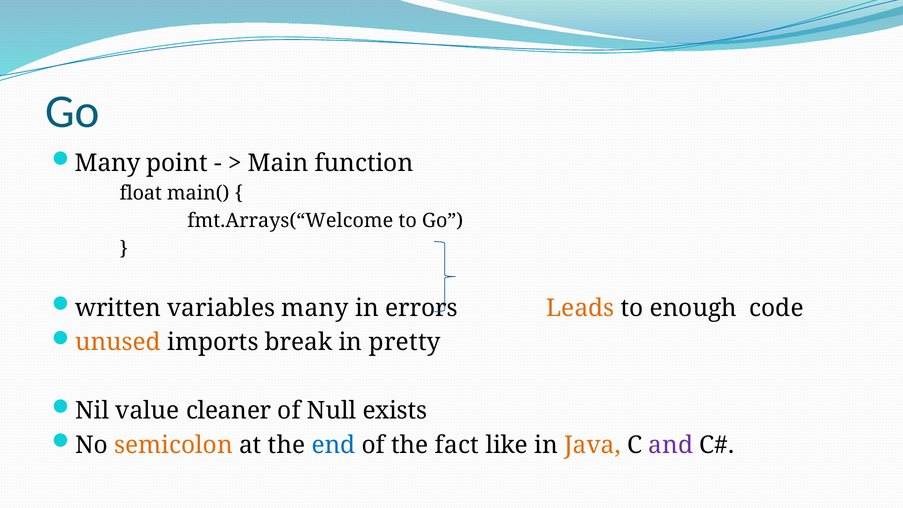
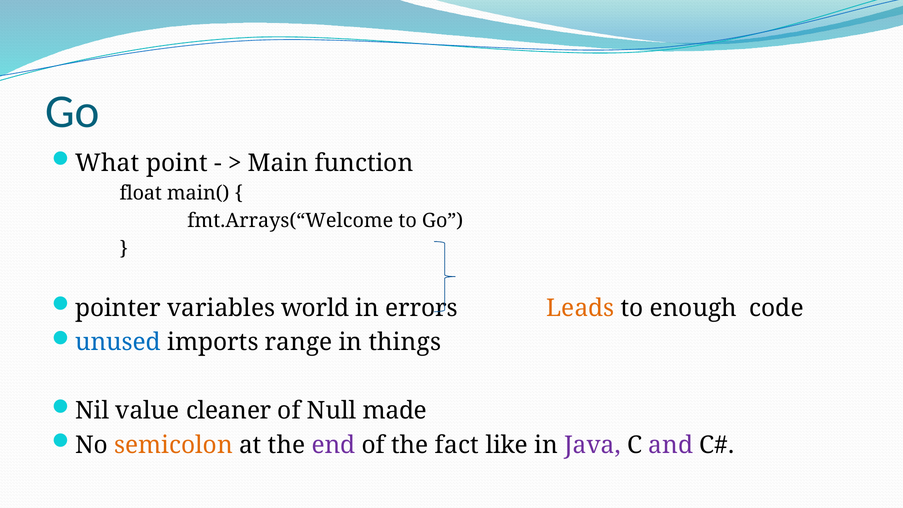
Many: Many -> What (107, 163)
written: written -> pointer (118, 308)
variables many: many -> world (315, 308)
unused colour: orange -> blue (118, 342)
break: break -> range (299, 342)
pretty: pretty -> things (405, 342)
exists: exists -> made (395, 411)
end colour: blue -> purple (333, 445)
Java colour: orange -> purple (592, 445)
